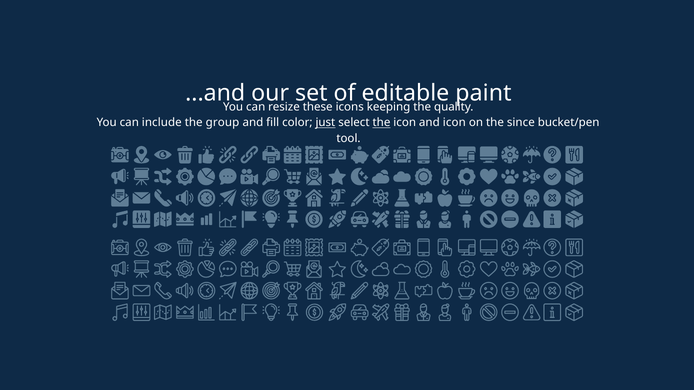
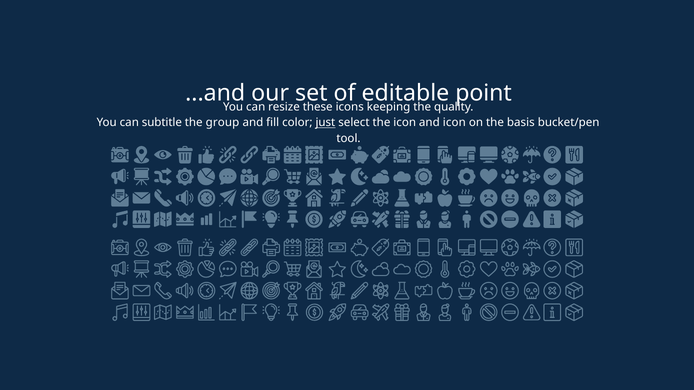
paint: paint -> point (484, 93)
include: include -> subtitle (162, 123)
the underline: present -> none (381, 123)
since: since -> basis (521, 123)
